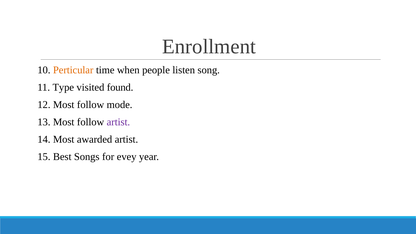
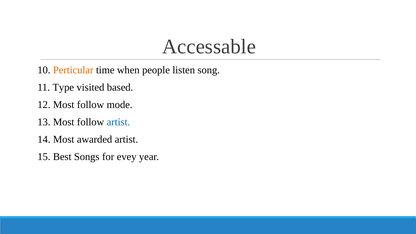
Enrollment: Enrollment -> Accessable (209, 47)
found: found -> based (120, 87)
artist colour: purple -> blue (118, 122)
